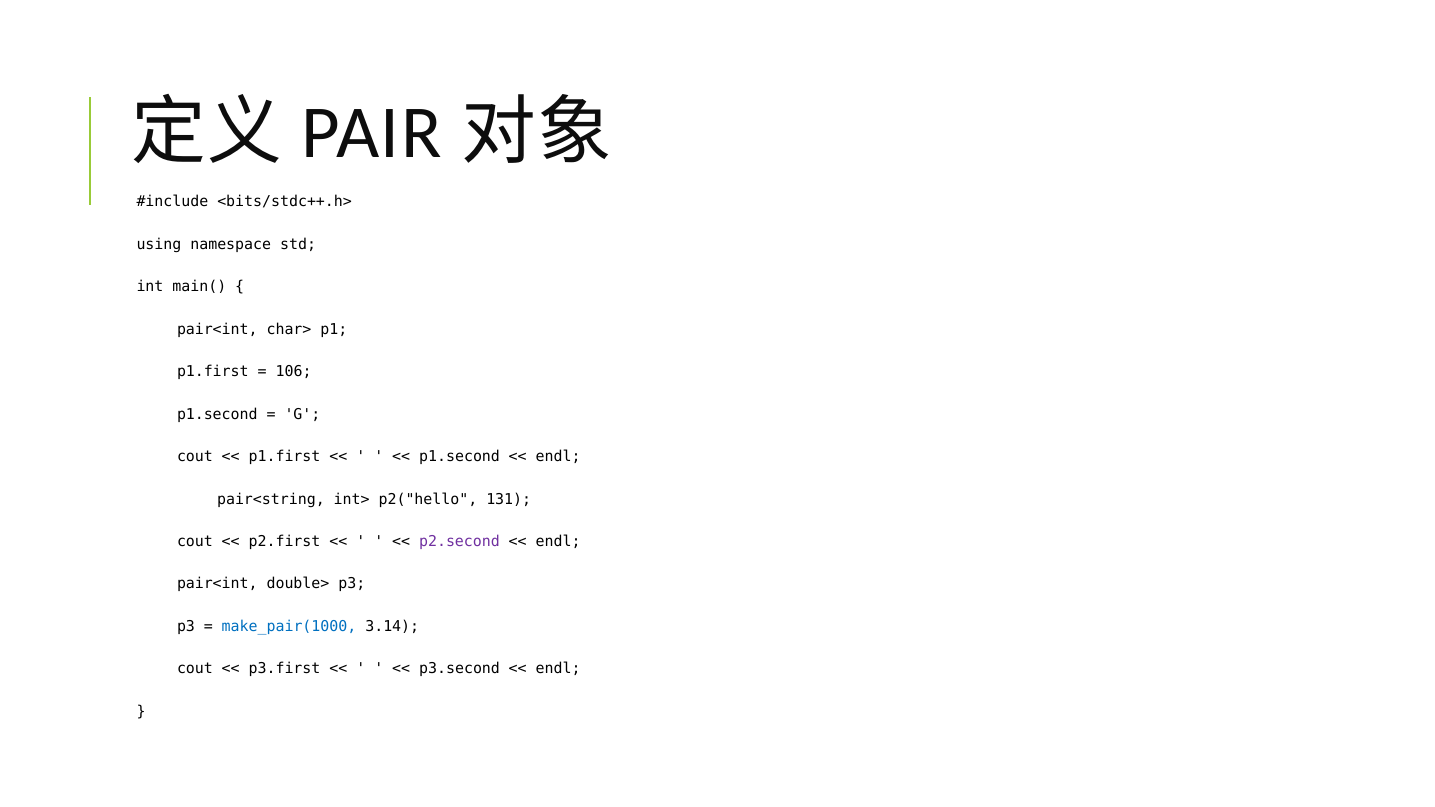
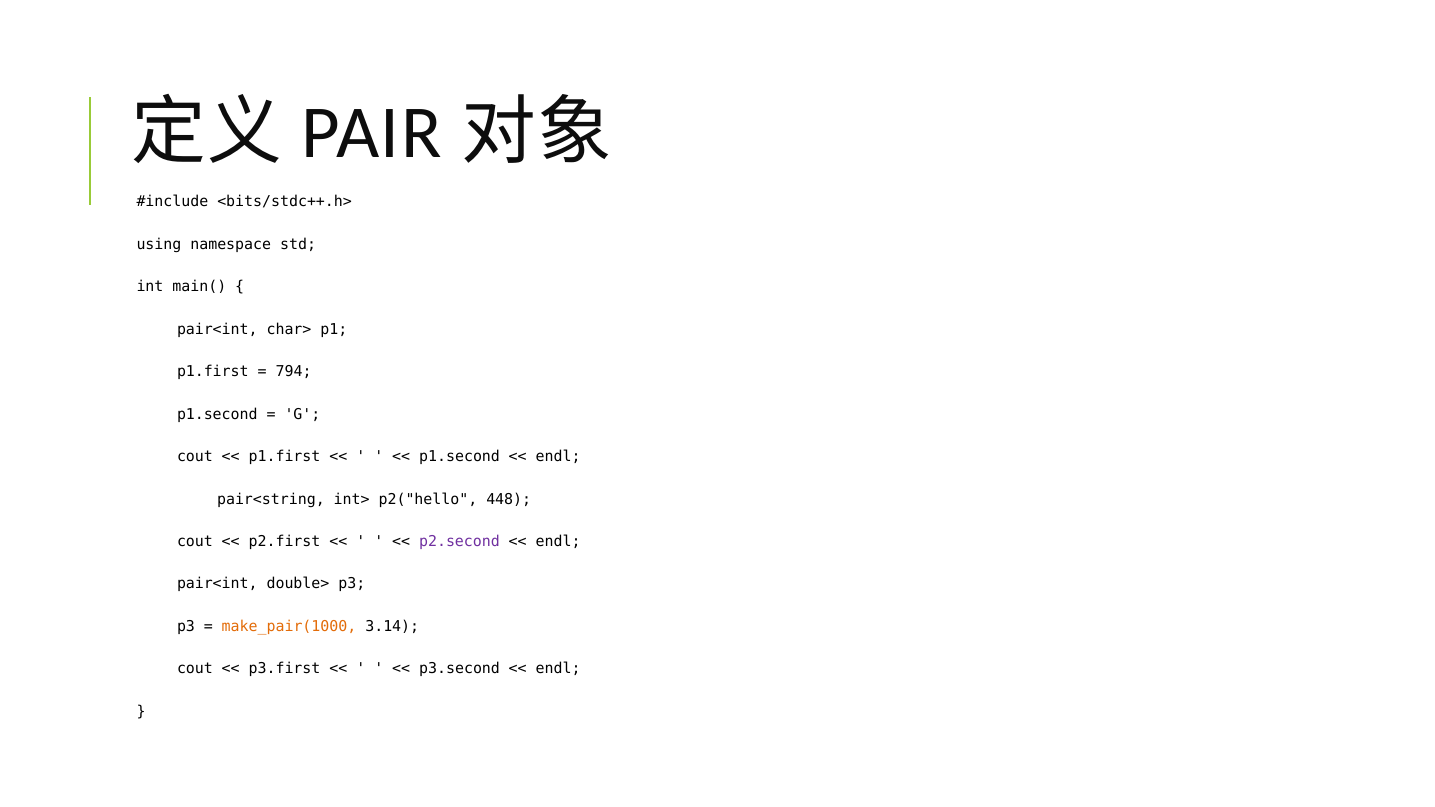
106: 106 -> 794 (294, 372)
131: 131 -> 448 (509, 499)
make_pair(1000 colour: blue -> orange (289, 627)
